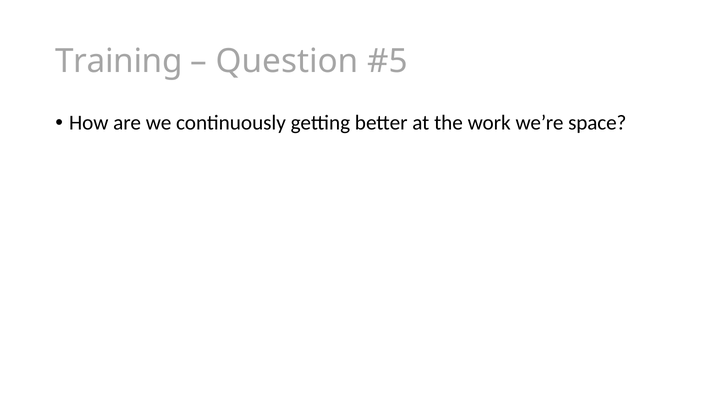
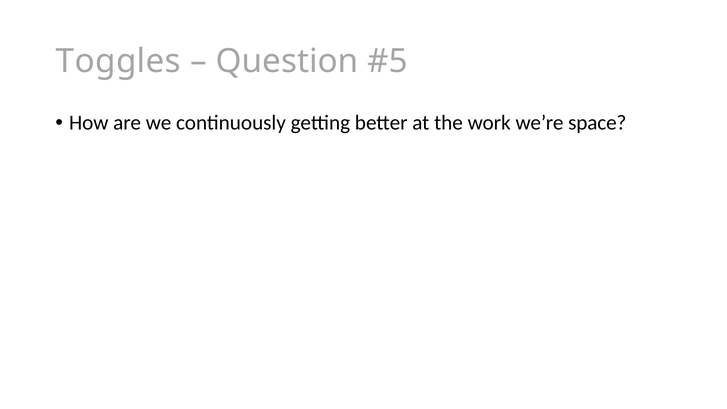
Training: Training -> Toggles (118, 61)
